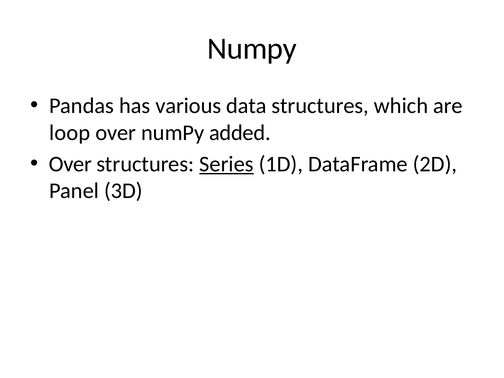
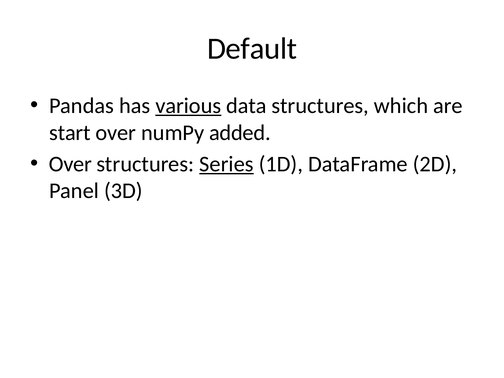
Numpy: Numpy -> Default (252, 49)
various underline: none -> present (188, 106)
loop: loop -> start (70, 133)
